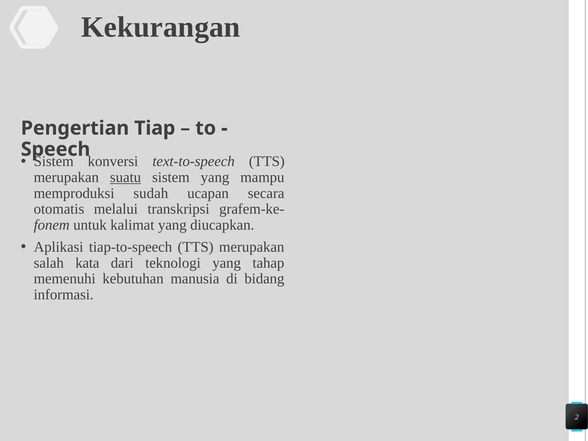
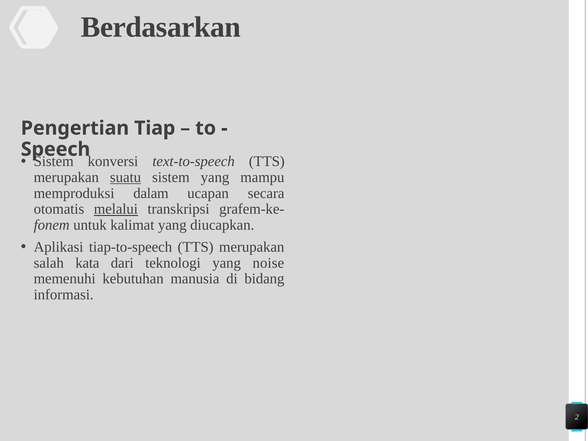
Kekurangan: Kekurangan -> Berdasarkan (161, 27)
sudah: sudah -> dalam (151, 193)
melalui underline: none -> present (116, 209)
tahap: tahap -> noise (268, 263)
